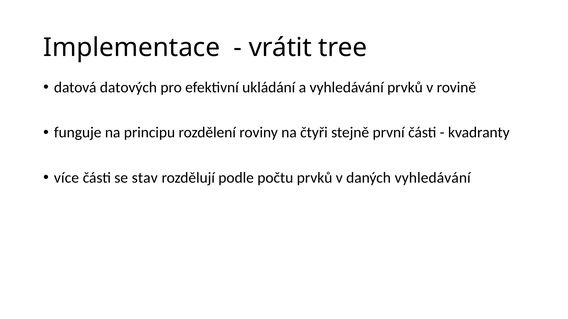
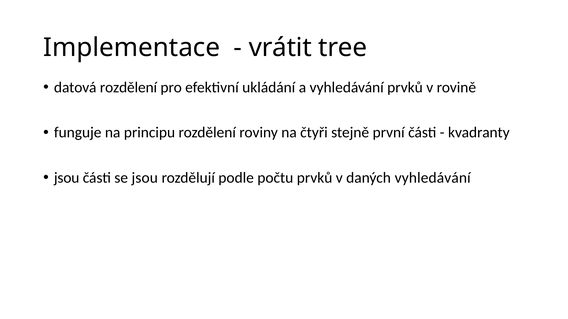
datová datových: datových -> rozdělení (128, 88)
více: více -> jsou (67, 178)
se stav: stav -> jsou (145, 178)
